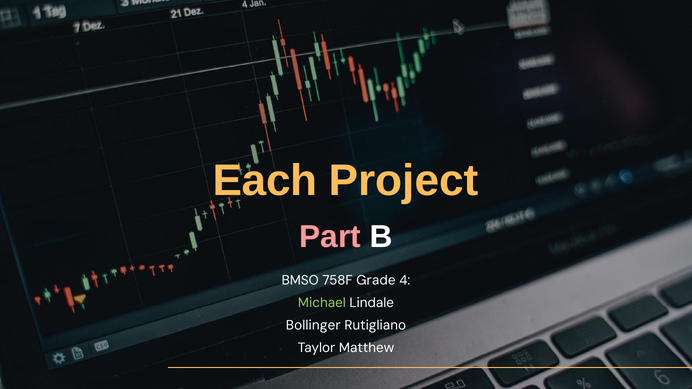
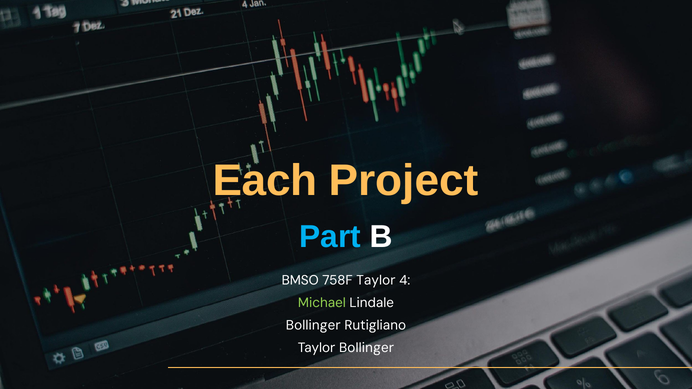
Part colour: pink -> light blue (330, 237)
758F Grade: Grade -> Taylor (376, 280)
Taylor Matthew: Matthew -> Bollinger (367, 348)
